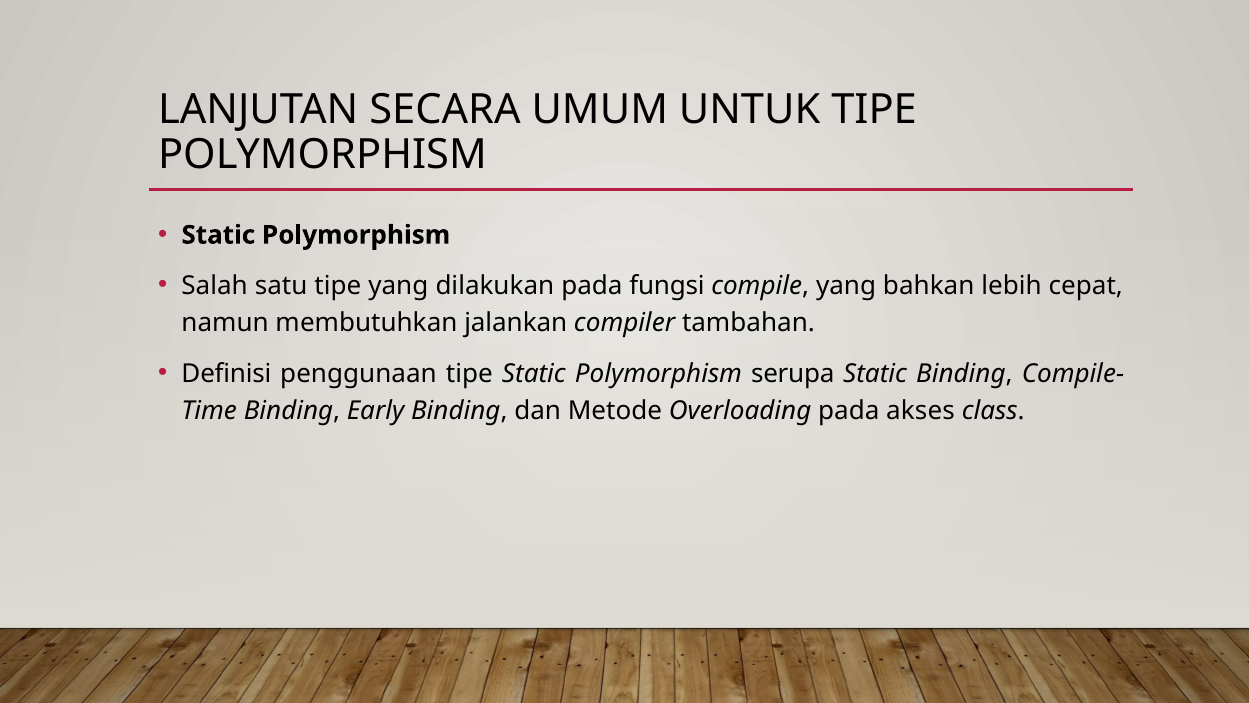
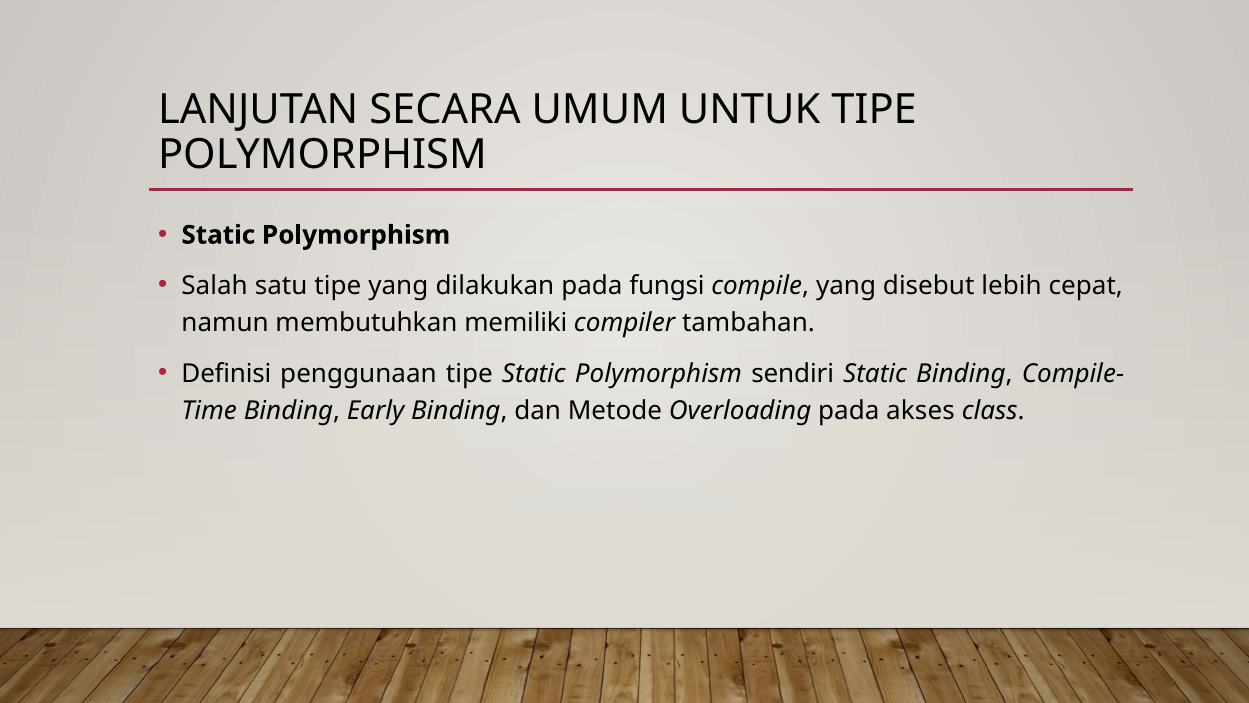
bahkan: bahkan -> disebut (929, 285)
jalankan: jalankan -> memiliki (516, 323)
serupa: serupa -> sendiri (793, 373)
